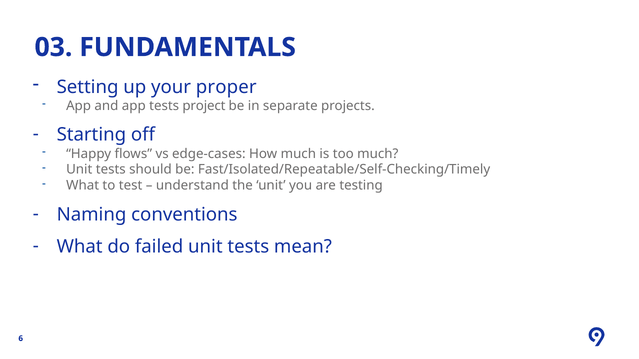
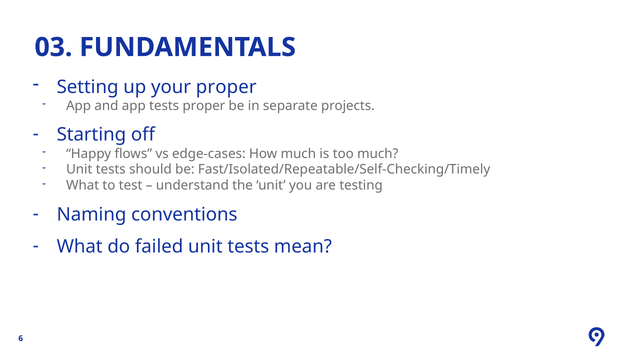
tests project: project -> proper (204, 106)
